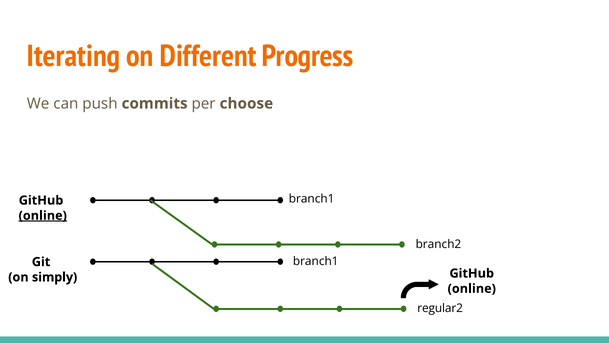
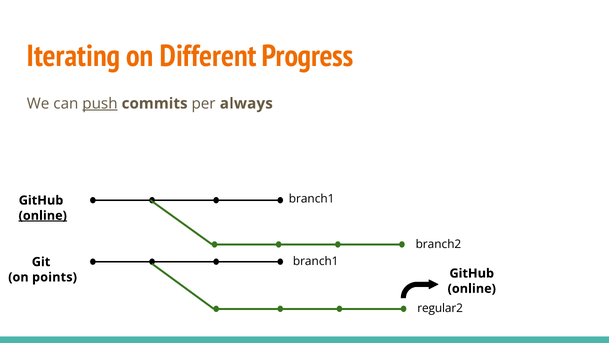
push underline: none -> present (100, 103)
choose: choose -> always (246, 103)
simply: simply -> points (54, 277)
